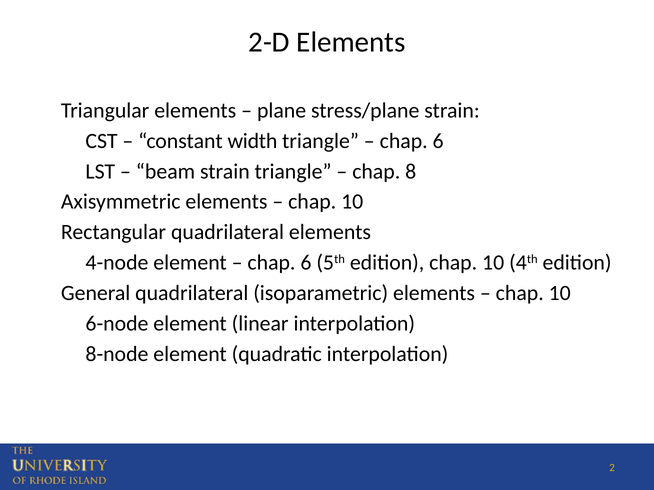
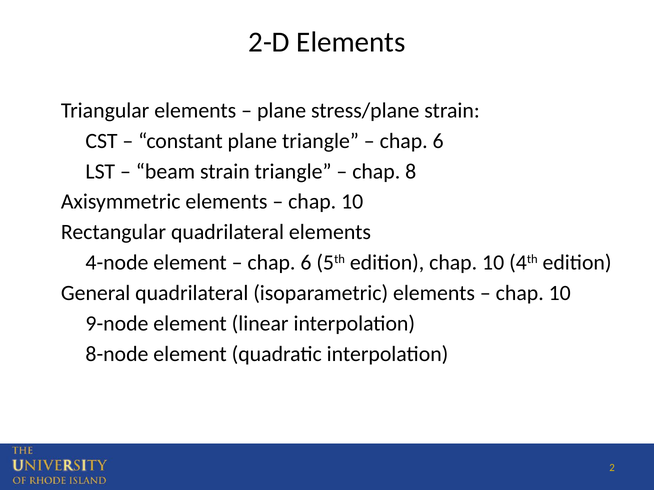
constant width: width -> plane (252, 141)
6-node: 6-node -> 9-node (117, 324)
